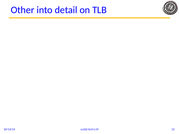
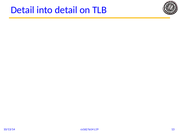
Other: Other -> Detail (23, 10)
